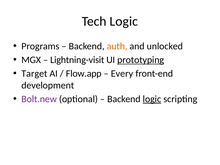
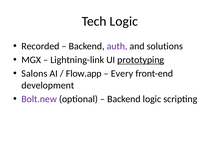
Programs: Programs -> Recorded (40, 46)
auth colour: orange -> purple (117, 46)
unlocked: unlocked -> solutions (165, 46)
Lightning-visit: Lightning-visit -> Lightning-link (77, 60)
Target: Target -> Salons (34, 74)
logic underline: present -> none (152, 99)
